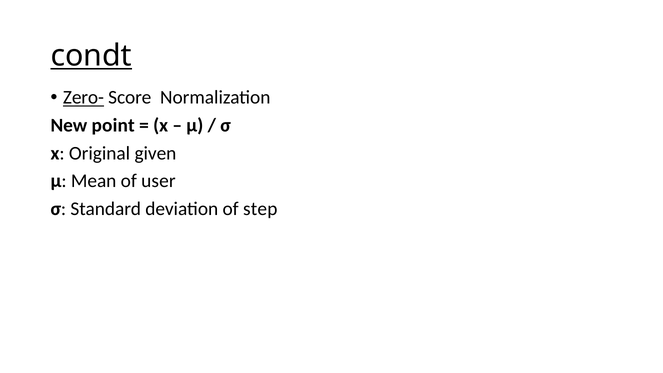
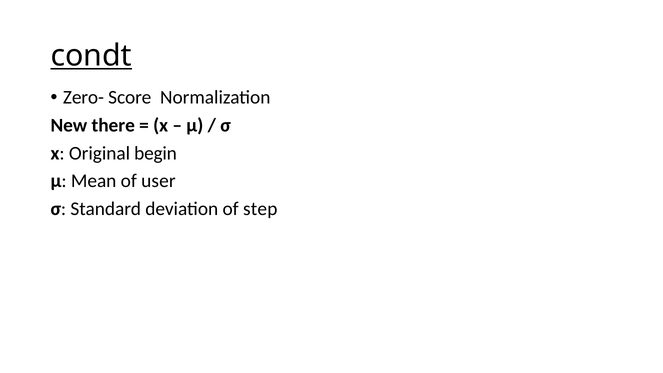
Zero- underline: present -> none (83, 98)
point: point -> there (113, 125)
given: given -> begin (156, 153)
